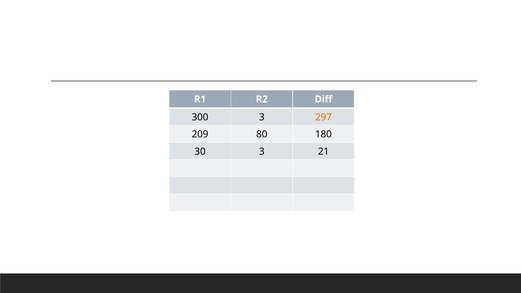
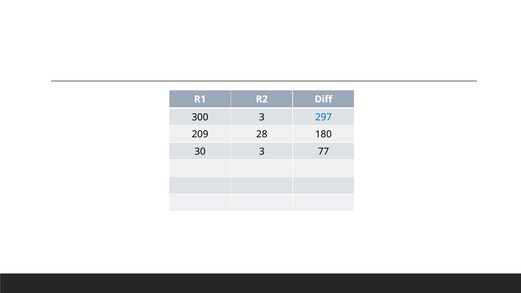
297 colour: orange -> blue (323, 117)
80: 80 -> 28 (262, 134)
21: 21 -> 77 (323, 152)
